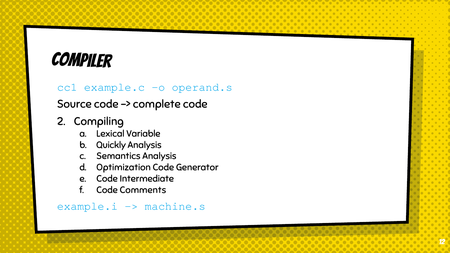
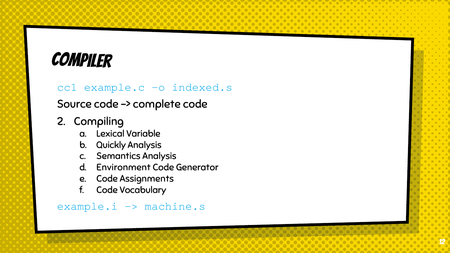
operand.s: operand.s -> indexed.s (202, 87)
Optimization: Optimization -> Environment (124, 167)
Intermediate: Intermediate -> Assignments (147, 179)
Comments: Comments -> Vocabulary (143, 190)
